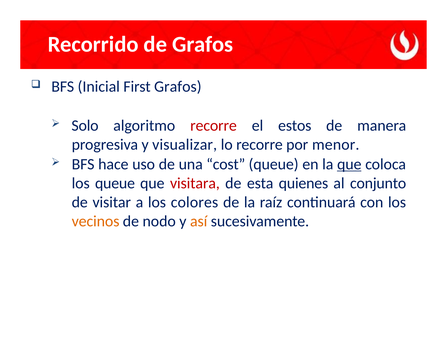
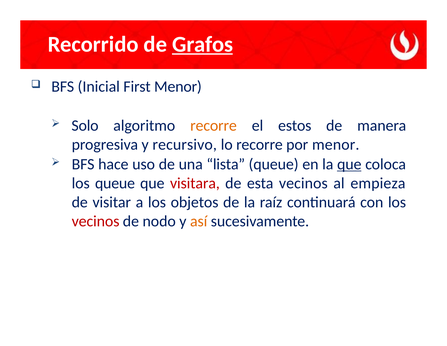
Grafos underline: none -> present (203, 44)
First Grafos: Grafos -> Menor (178, 86)
recorre colour: red -> orange (214, 125)
visualizar: visualizar -> recursivo (185, 144)
cost: cost -> lista (226, 164)
esta quienes: quienes -> vecinos (303, 183)
conjunto: conjunto -> empieza (378, 183)
colores: colores -> objetos (195, 202)
vecinos colour: orange -> red (96, 221)
